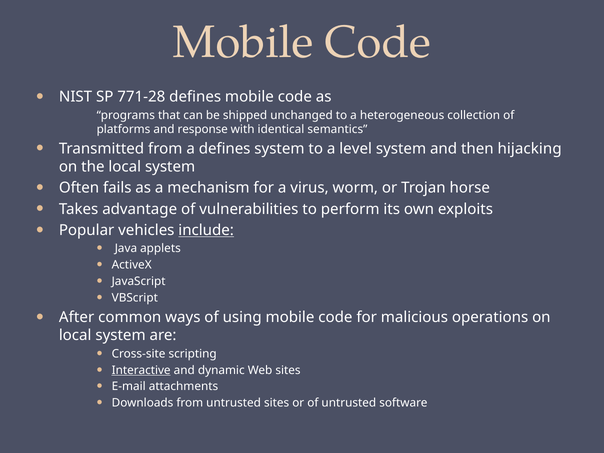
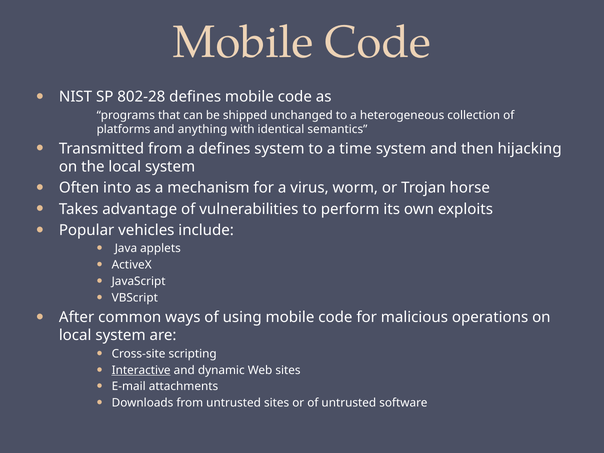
771-28: 771-28 -> 802-28 (141, 97)
response: response -> anything (203, 129)
level: level -> time (356, 149)
fails: fails -> into (117, 188)
include underline: present -> none (206, 230)
